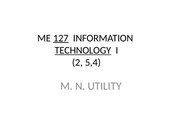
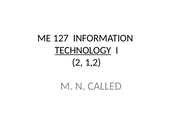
127 underline: present -> none (61, 38)
5,4: 5,4 -> 1,2 (93, 62)
UTILITY: UTILITY -> CALLED (105, 86)
